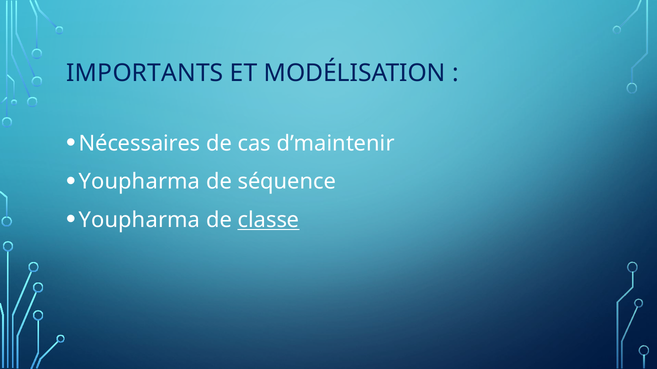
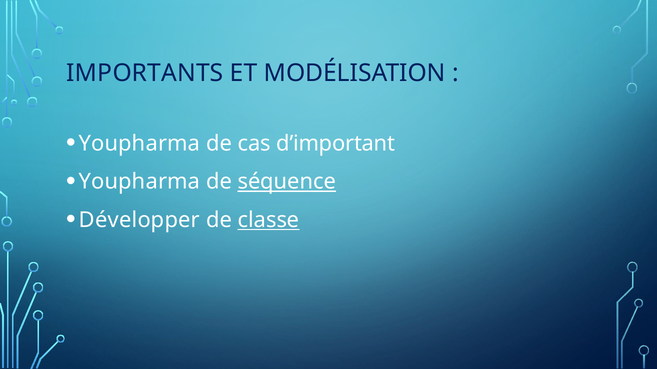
Nécessaires: Nécessaires -> Youpharma (139, 144)
d’maintenir: d’maintenir -> d’important (336, 144)
séquence underline: none -> present (287, 182)
Youpharma: Youpharma -> Développer (139, 220)
